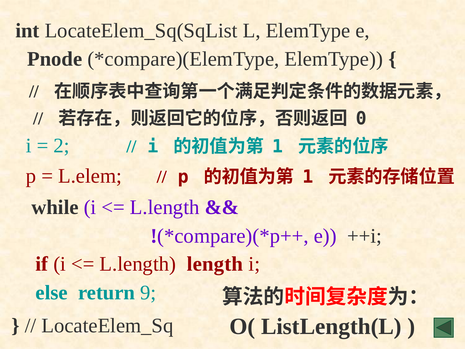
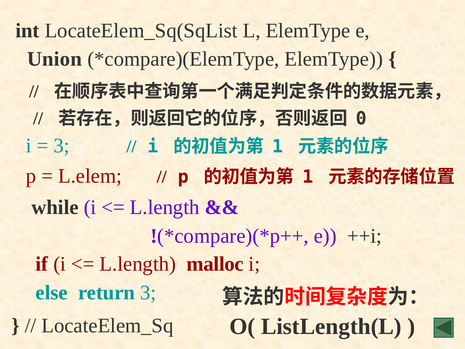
Pnode: Pnode -> Union (55, 59)
2: 2 -> 3 (62, 146)
length: length -> malloc (215, 264)
return 9: 9 -> 3 (148, 292)
